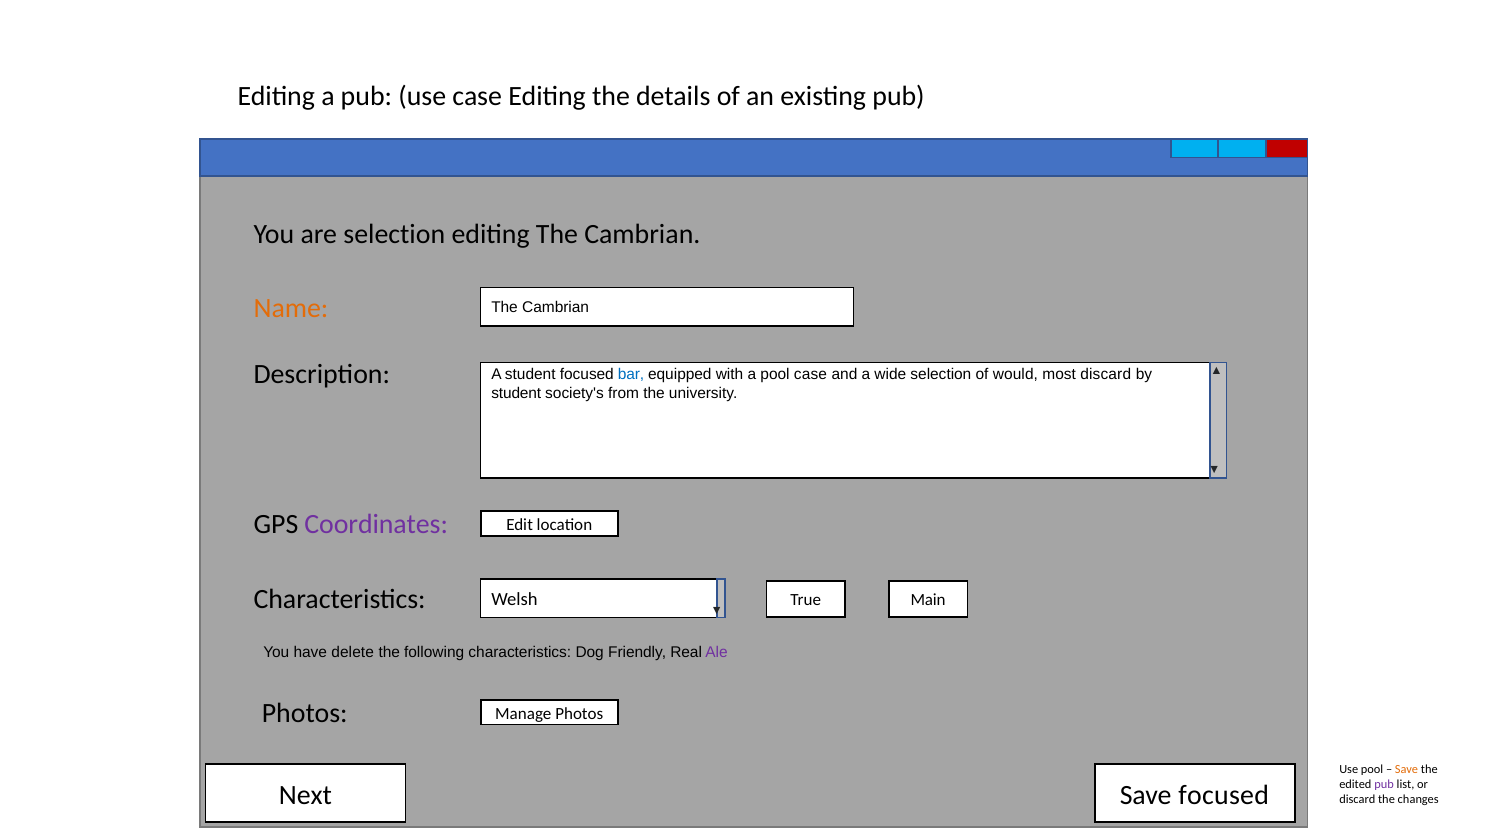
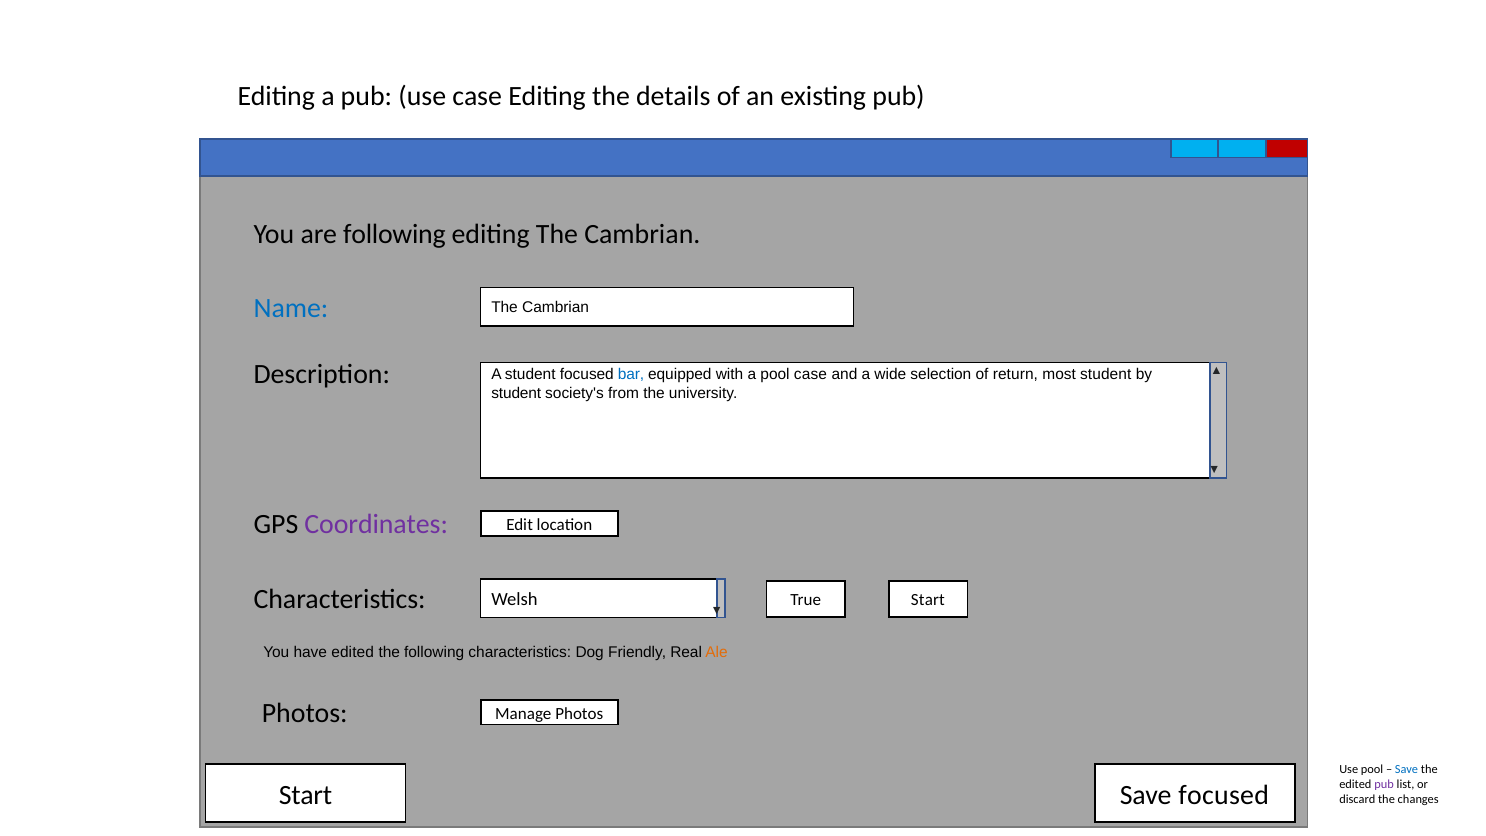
are selection: selection -> following (394, 235)
Name colour: orange -> blue (291, 308)
would: would -> return (1015, 375)
most discard: discard -> student (1106, 375)
True Main: Main -> Start (928, 600)
have delete: delete -> edited (353, 652)
Ale colour: purple -> orange (717, 652)
Save colour: orange -> blue (1407, 770)
Next: Next -> Start (305, 795)
